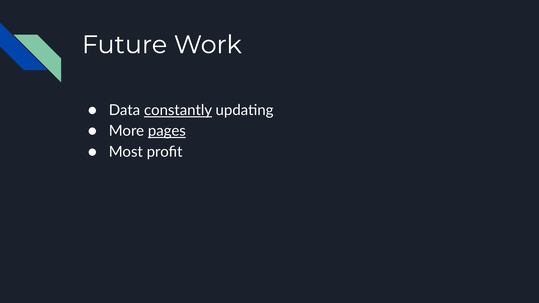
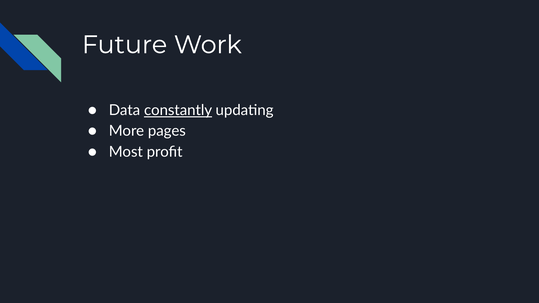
pages underline: present -> none (167, 131)
